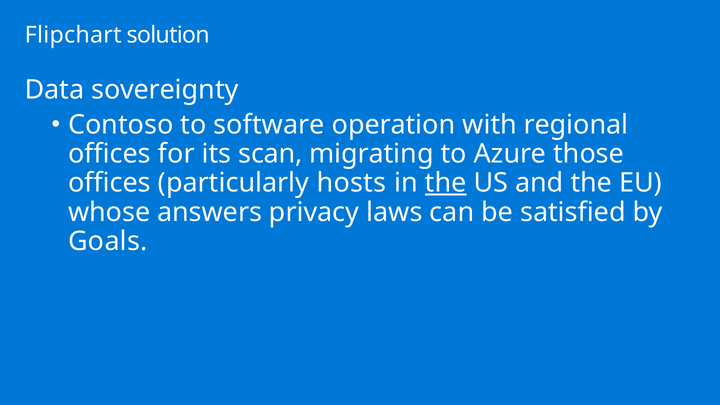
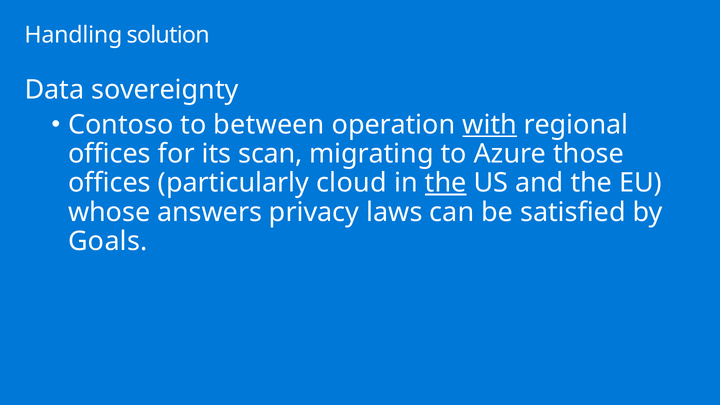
Flipchart: Flipchart -> Handling (73, 35)
software: software -> between (269, 125)
with underline: none -> present (490, 125)
hosts: hosts -> cloud (352, 183)
